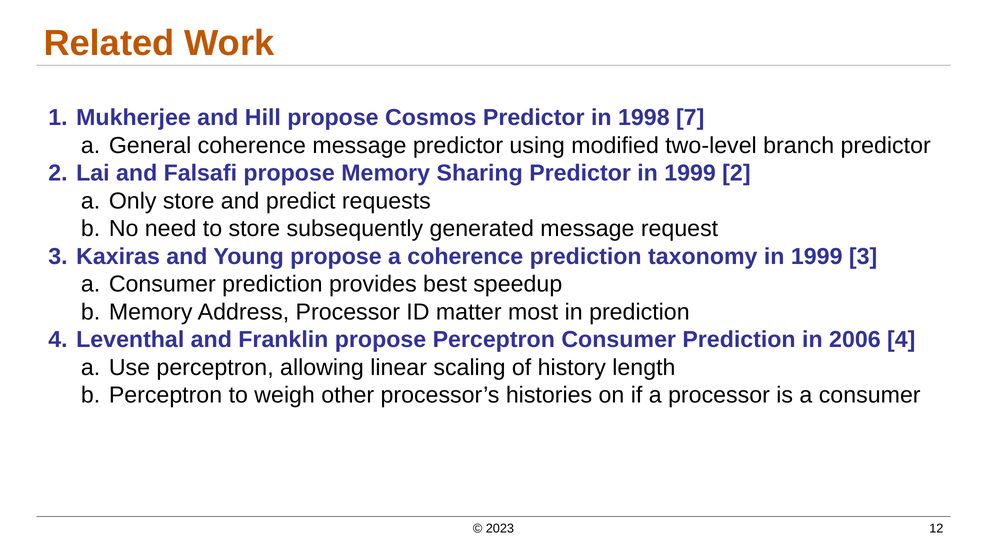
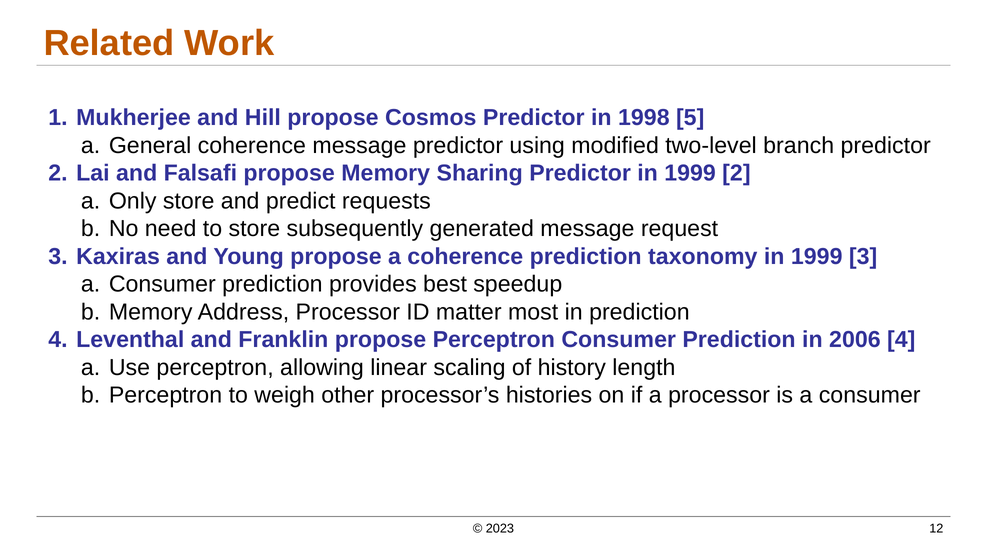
7: 7 -> 5 (690, 118)
